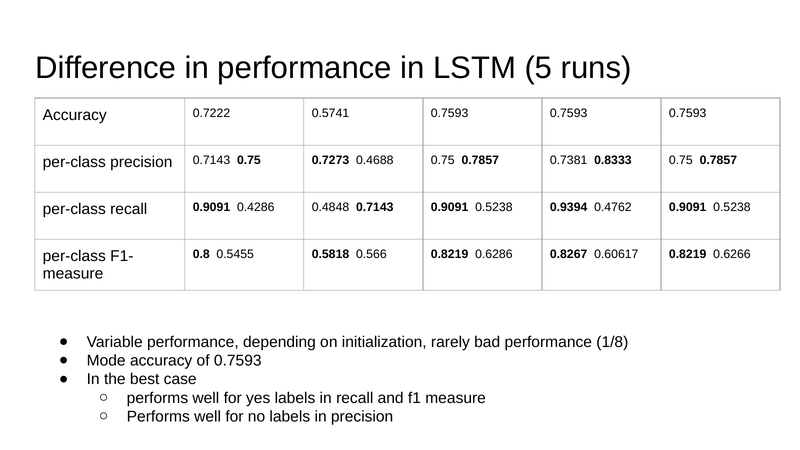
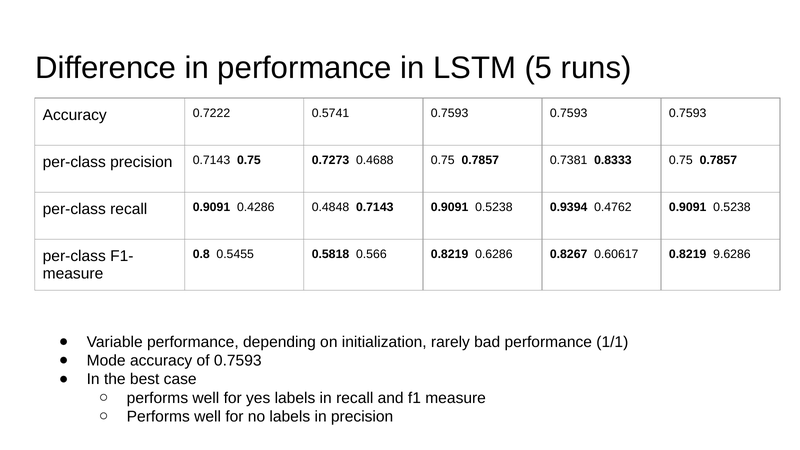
0.6266: 0.6266 -> 9.6286 (732, 254)
1/8: 1/8 -> 1/1 (612, 342)
